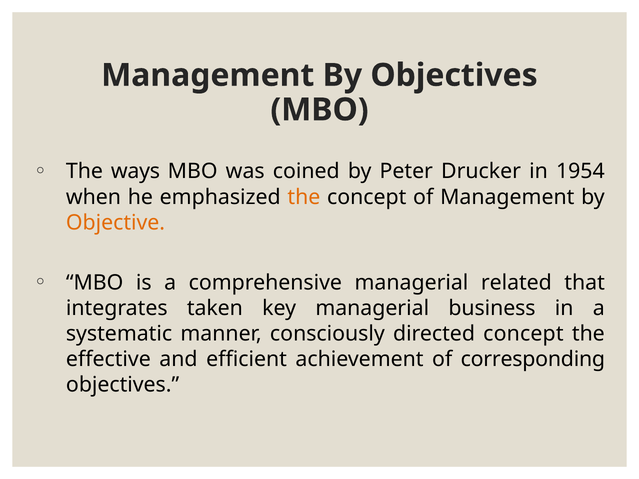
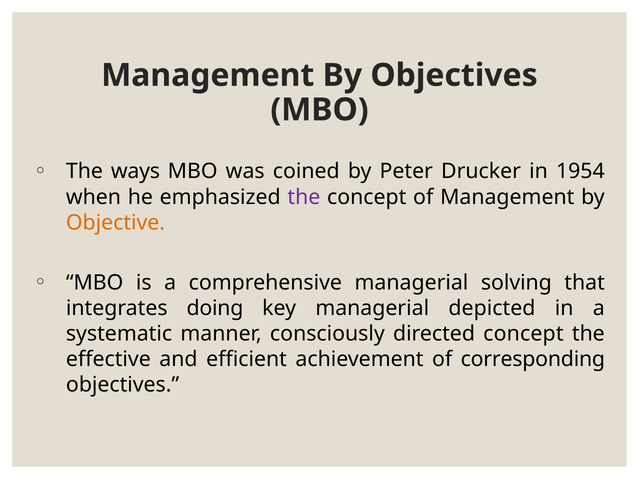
the colour: orange -> purple (304, 197)
related: related -> solving (516, 283)
taken: taken -> doing (215, 308)
business: business -> depicted (492, 308)
